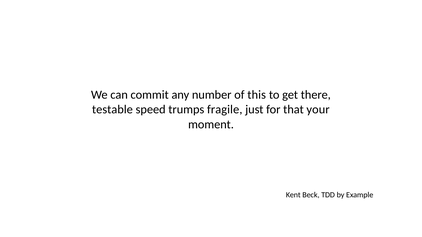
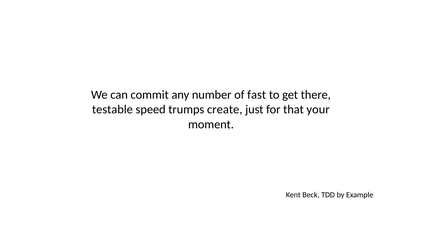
this: this -> fast (257, 95)
fragile: fragile -> create (225, 110)
